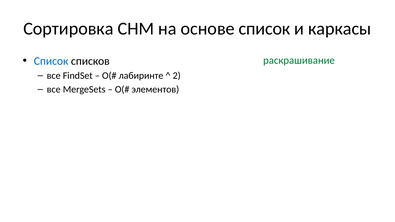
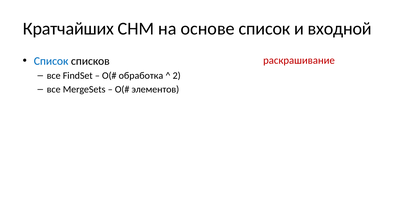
Сортировка: Сортировка -> Кратчайших (69, 29)
каркасы: каркасы -> входной (340, 29)
раскрашивание colour: green -> red (299, 60)
лабиринте: лабиринте -> обработка (141, 76)
